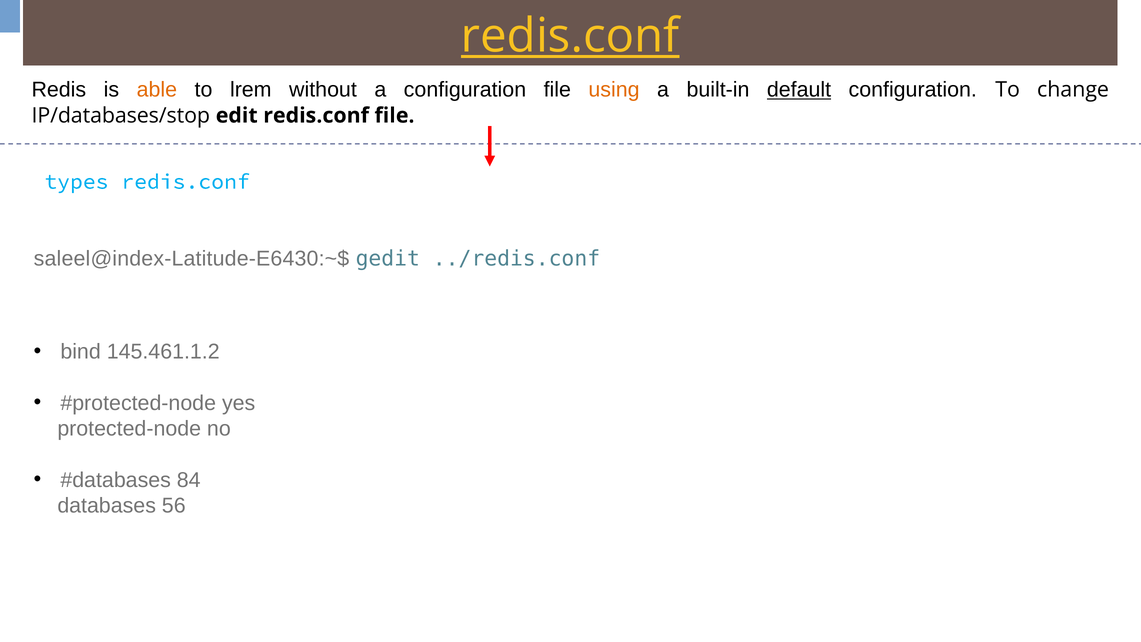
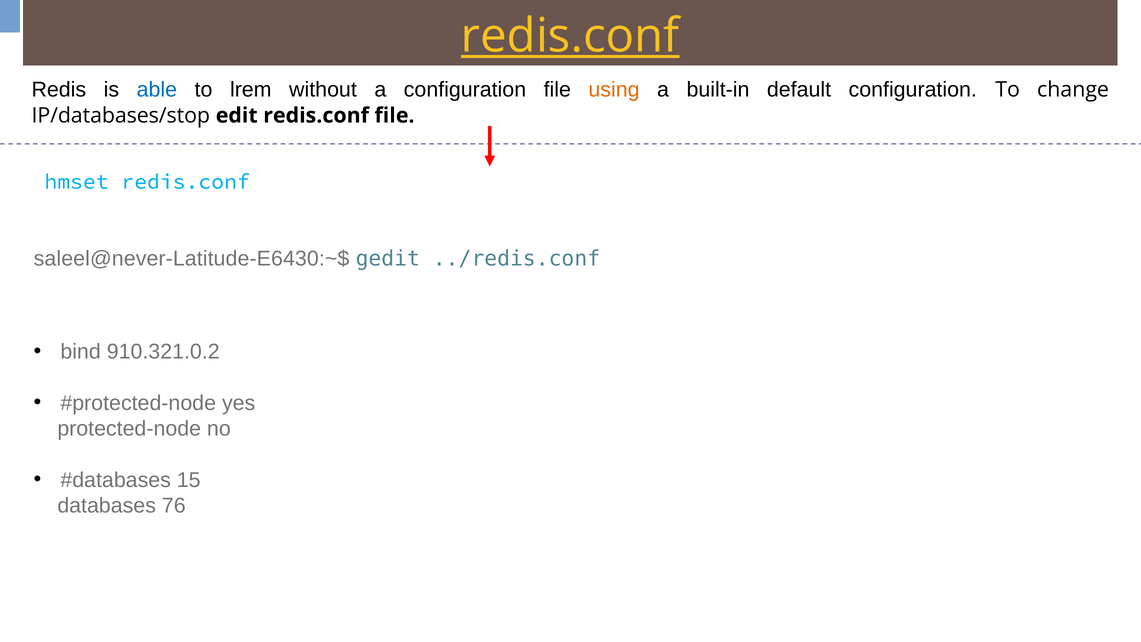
able colour: orange -> blue (157, 90)
default underline: present -> none (799, 90)
types: types -> hmset (76, 182)
saleel@index-Latitude-E6430:~$: saleel@index-Latitude-E6430:~$ -> saleel@never-Latitude-E6430:~$ (192, 258)
145.461.1.2: 145.461.1.2 -> 910.321.0.2 (163, 352)
84: 84 -> 15 (189, 480)
56: 56 -> 76 (174, 506)
